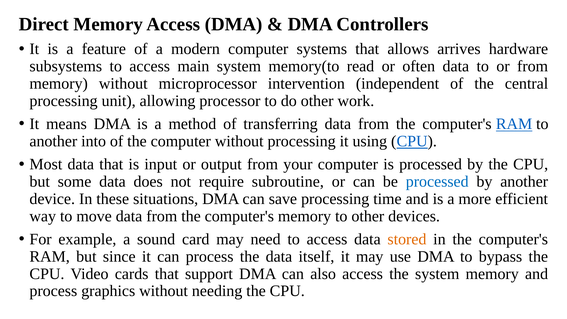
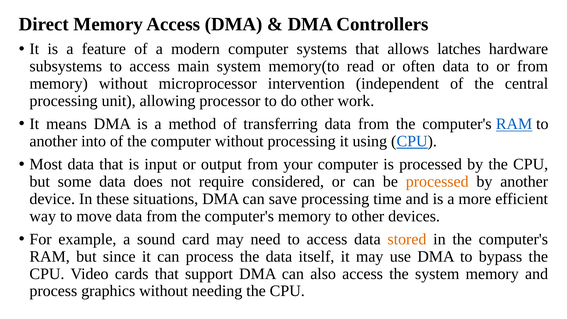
arrives: arrives -> latches (459, 49)
subroutine: subroutine -> considered (288, 182)
processed colour: blue -> orange (437, 182)
